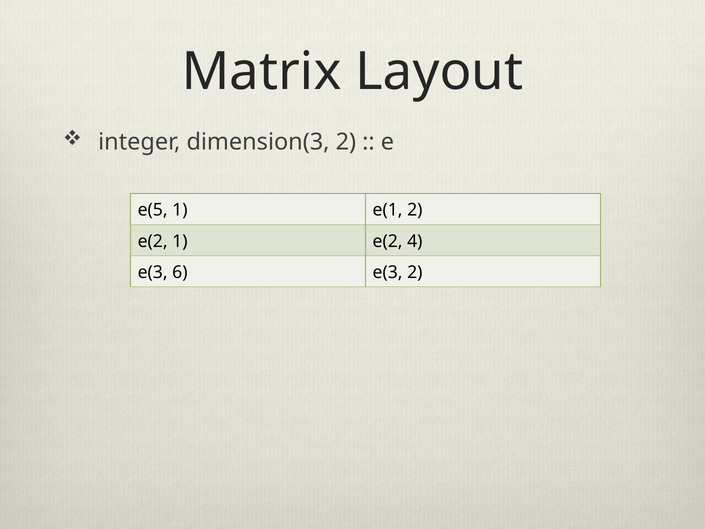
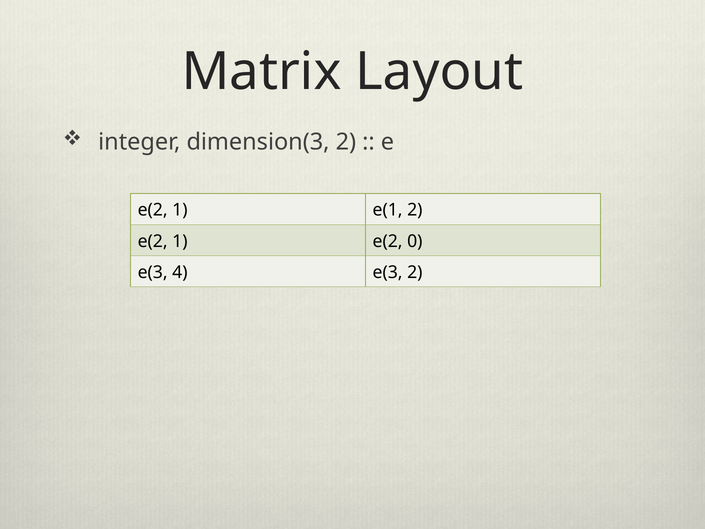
e(5: e(5 -> e(2 (153, 210)
4: 4 -> 0 (415, 241)
6: 6 -> 4 (180, 272)
